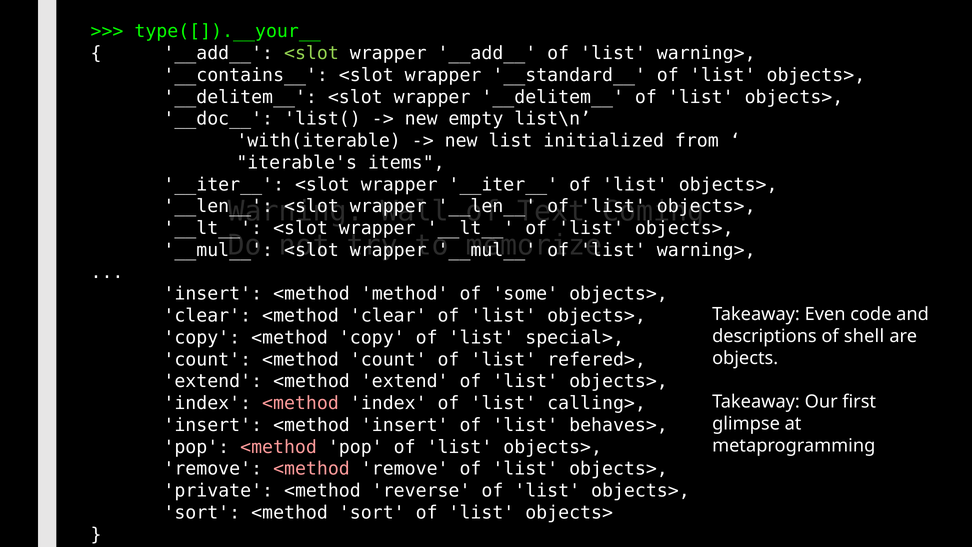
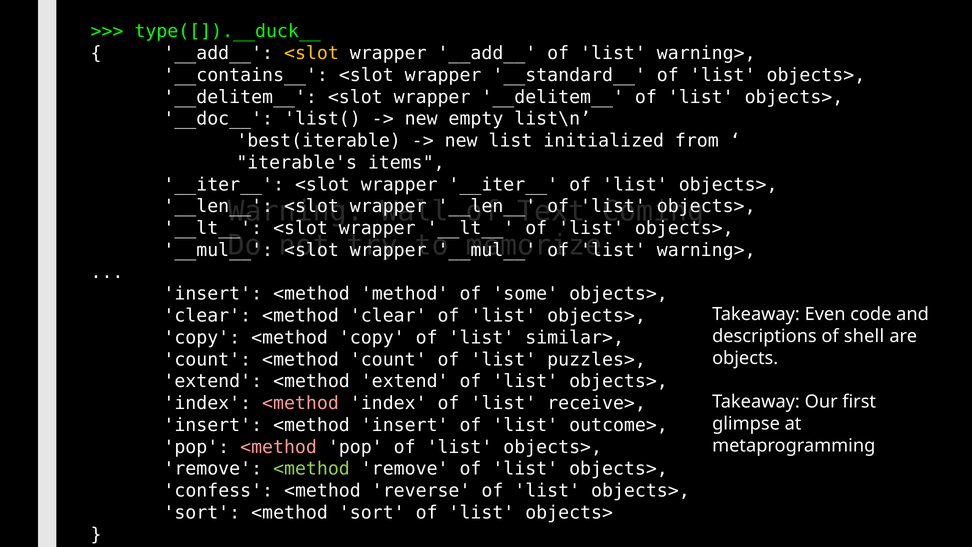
type([]).__your__: type([]).__your__ -> type([]).__duck__ (228, 31)
<slot colour: light green -> yellow (311, 53)
with(iterable: with(iterable -> best(iterable (319, 141)
special>: special> -> similar> (575, 338)
refered>: refered> -> puzzles> (597, 359)
calling>: calling> -> receive> (597, 403)
behaves>: behaves> -> outcome> (619, 425)
<method colour: pink -> light green (311, 469)
private: private -> confess (218, 491)
